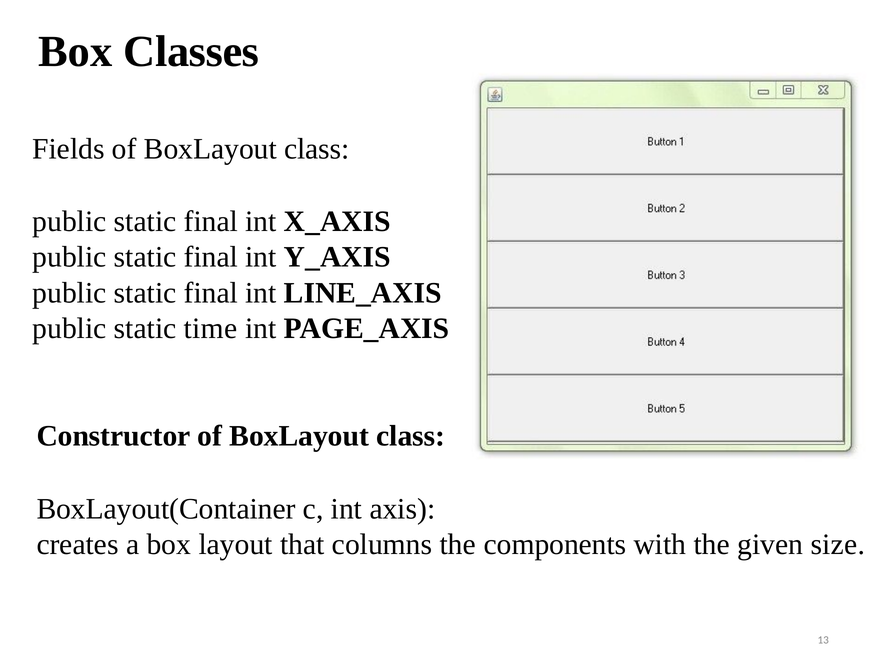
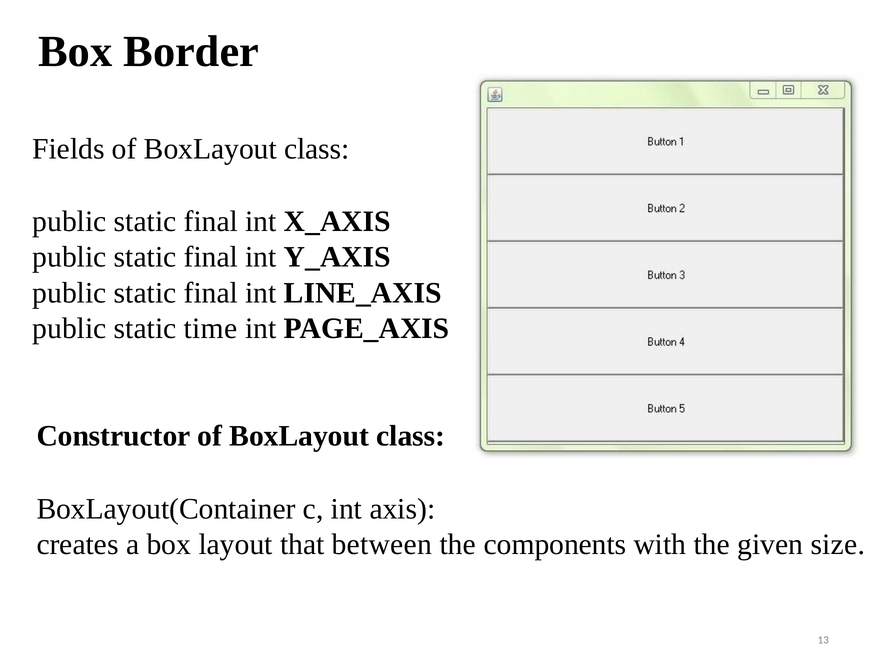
Classes: Classes -> Border (191, 52)
columns: columns -> between (382, 545)
